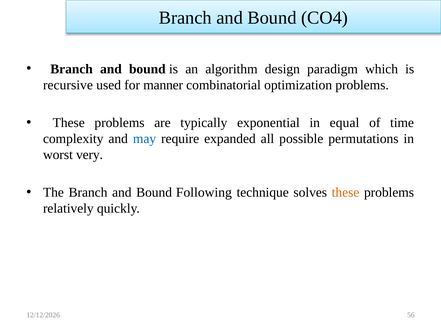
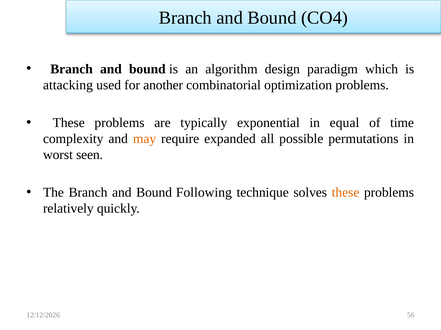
recursive: recursive -> attacking (68, 85)
manner: manner -> another (163, 85)
may colour: blue -> orange (145, 139)
very: very -> seen (90, 155)
